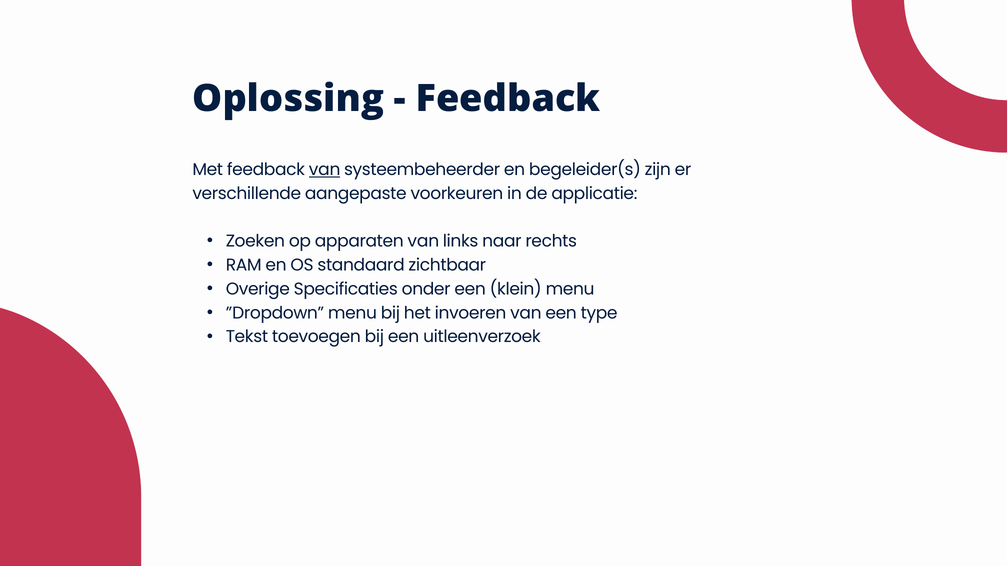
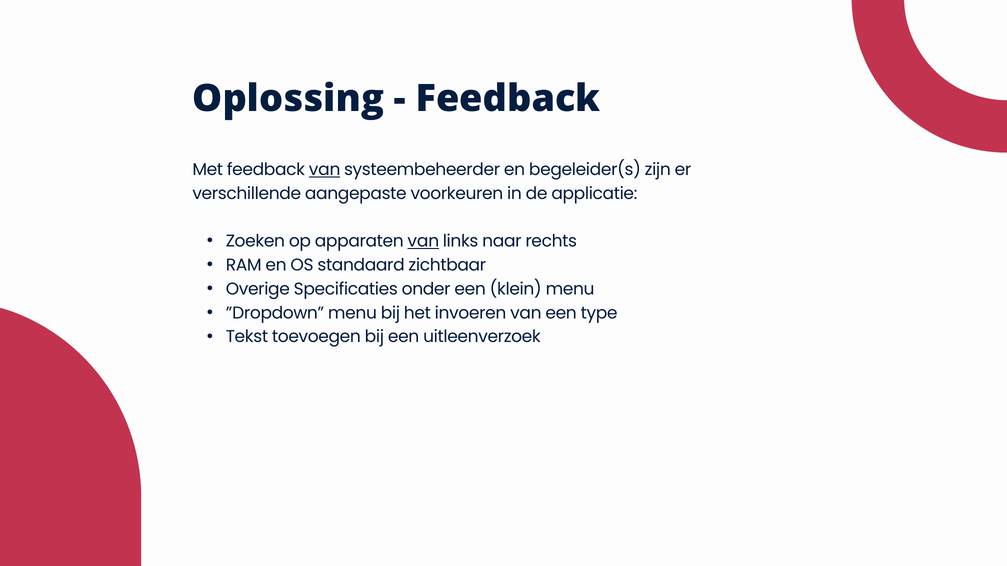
van underline: none -> present (423, 241)
